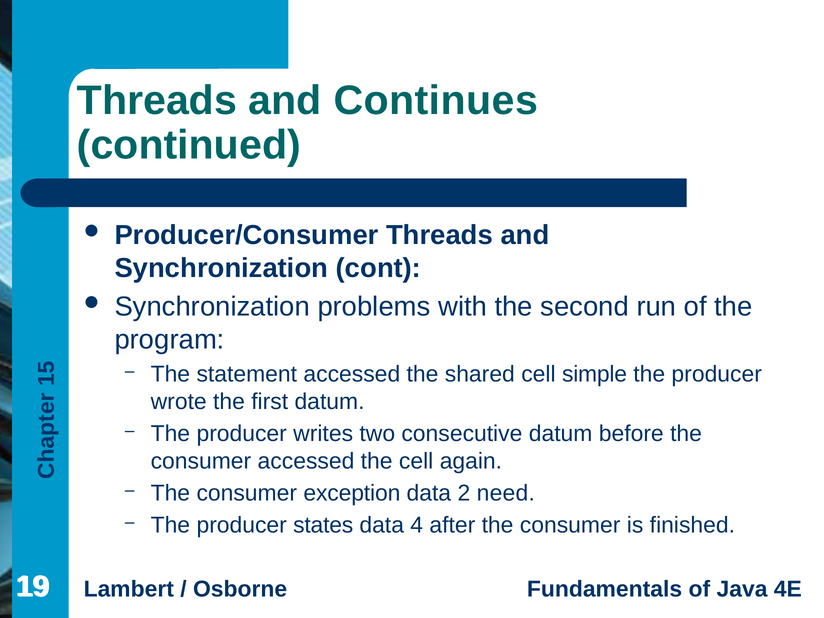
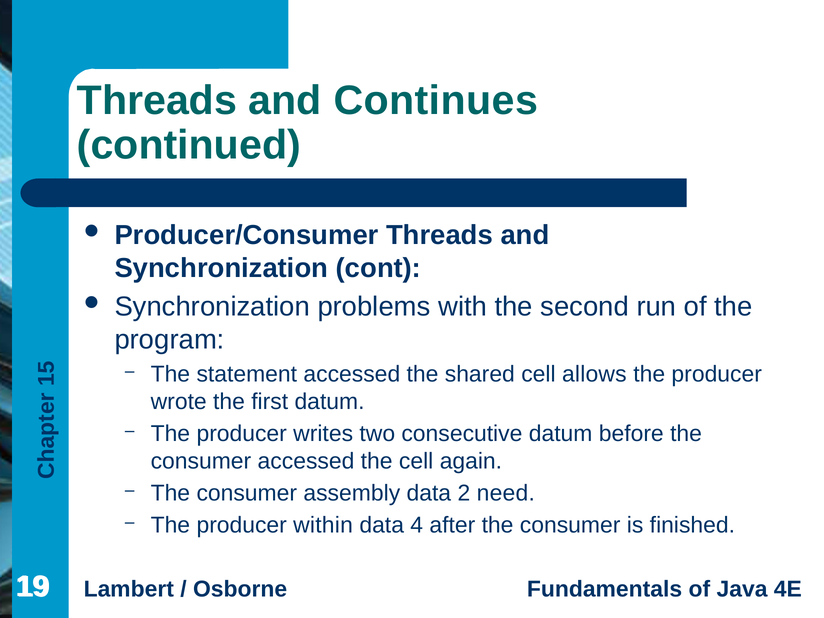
simple: simple -> allows (594, 374)
exception: exception -> assembly (352, 493)
states: states -> within (323, 525)
